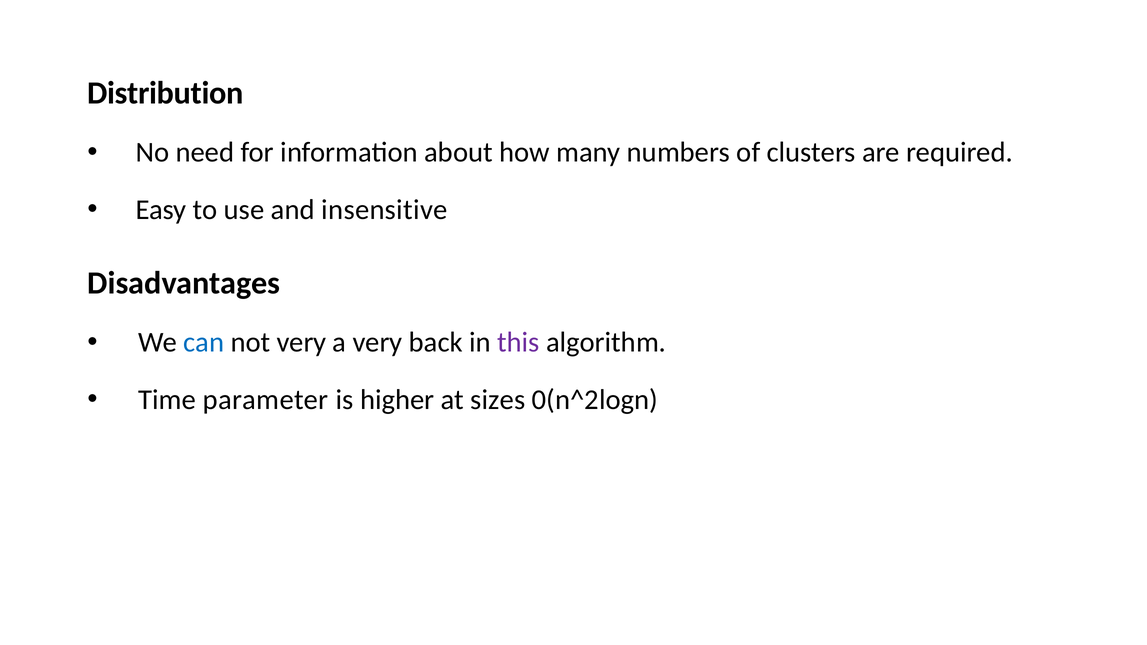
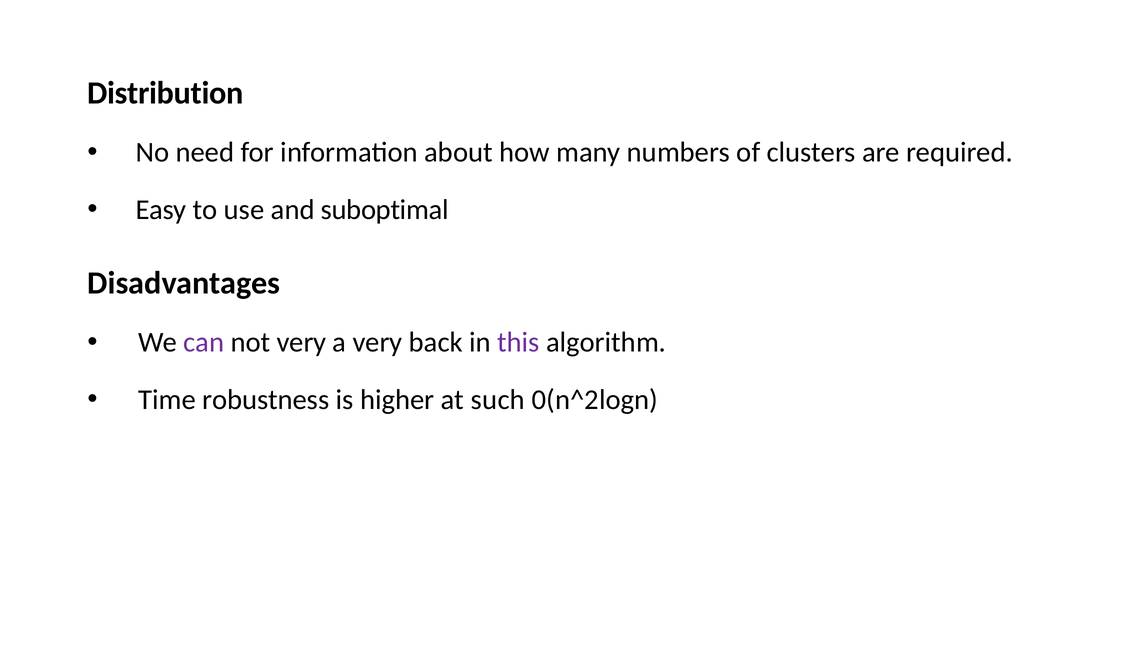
insensitive: insensitive -> suboptimal (385, 210)
can colour: blue -> purple (204, 342)
parameter: parameter -> robustness (266, 400)
sizes: sizes -> such (498, 400)
